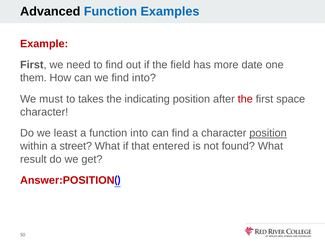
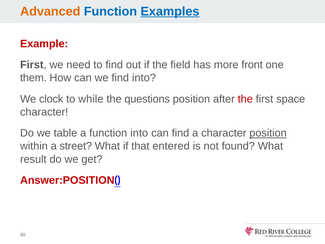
Advanced colour: black -> orange (50, 11)
Examples underline: none -> present (170, 11)
date: date -> front (252, 65)
must: must -> clock (51, 99)
takes: takes -> while (91, 99)
indicating: indicating -> questions (147, 99)
least: least -> table (65, 133)
